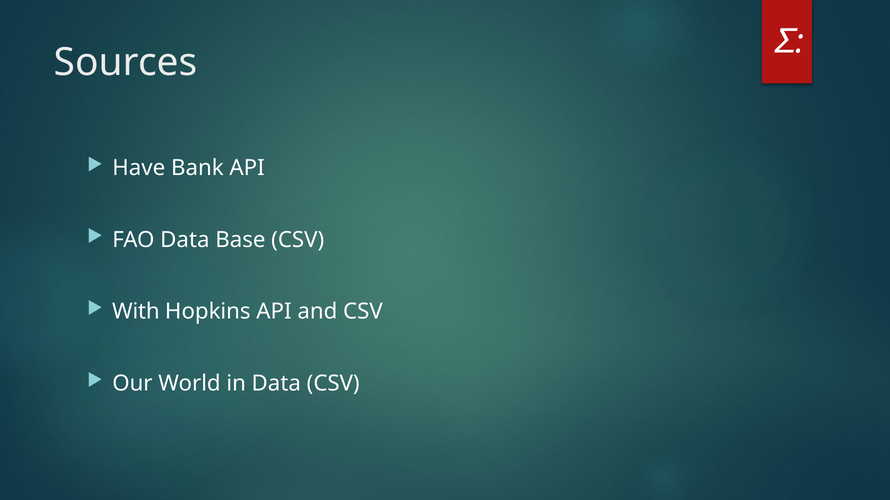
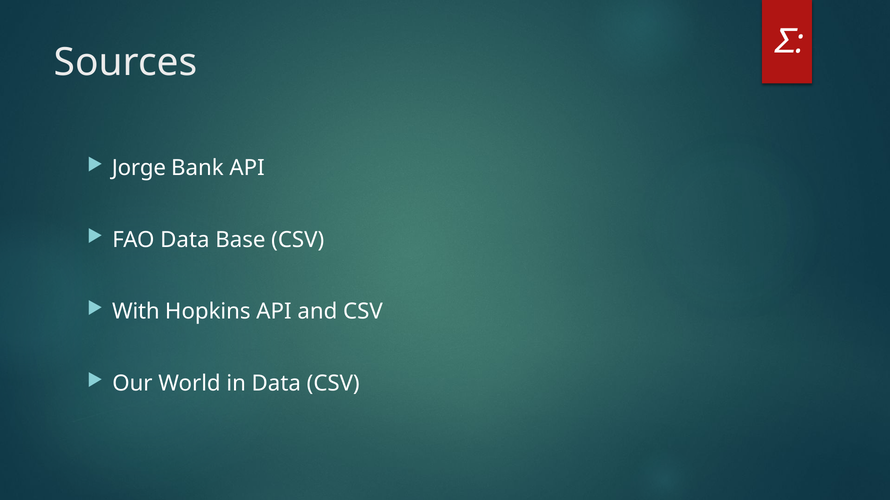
Have: Have -> Jorge (139, 168)
